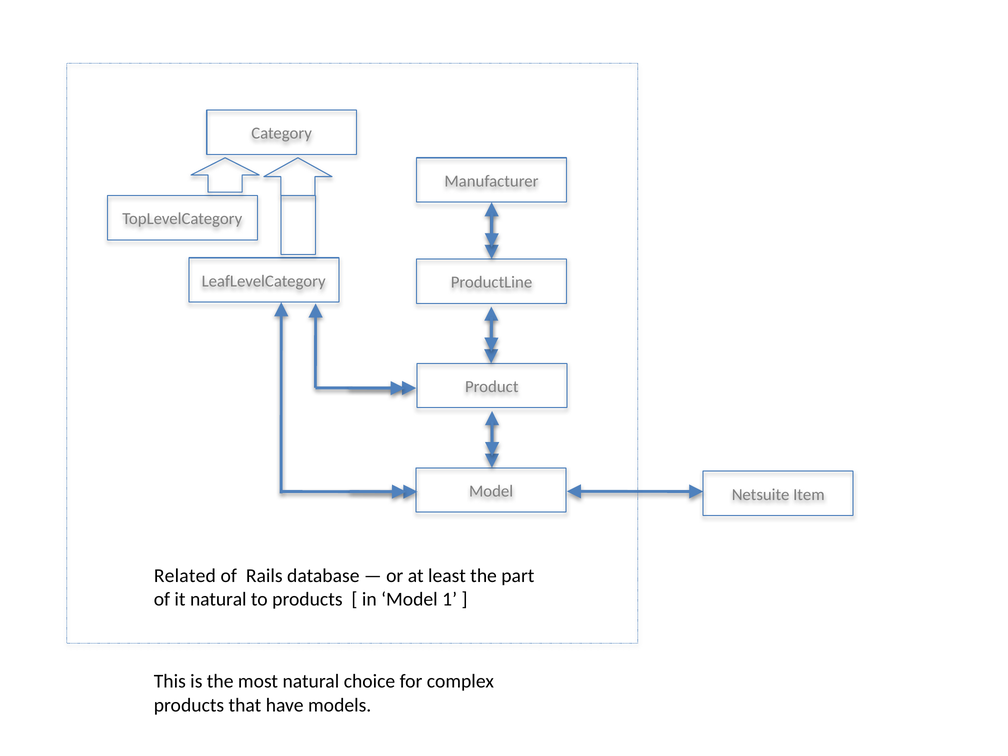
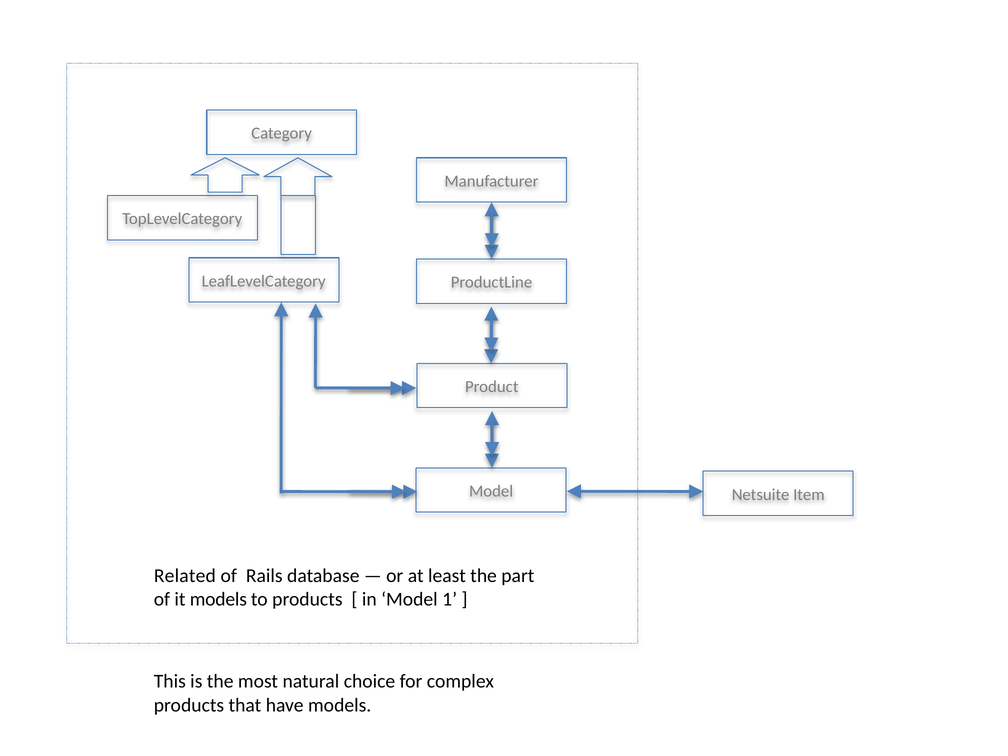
it natural: natural -> models (218, 599)
